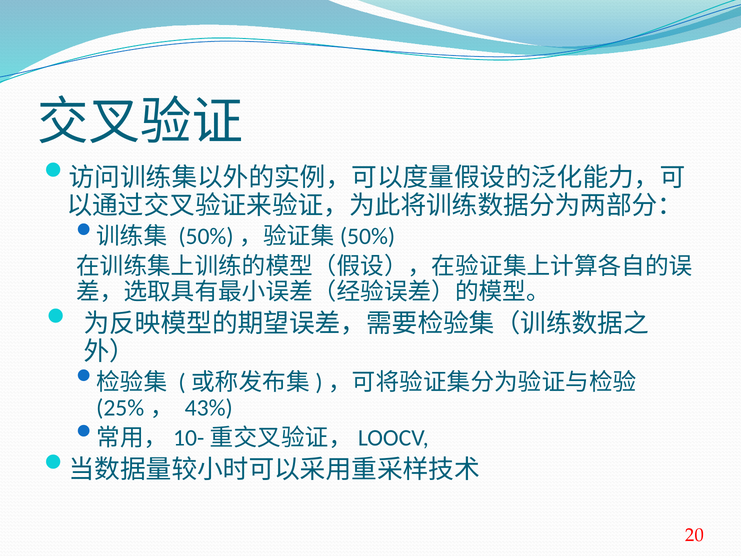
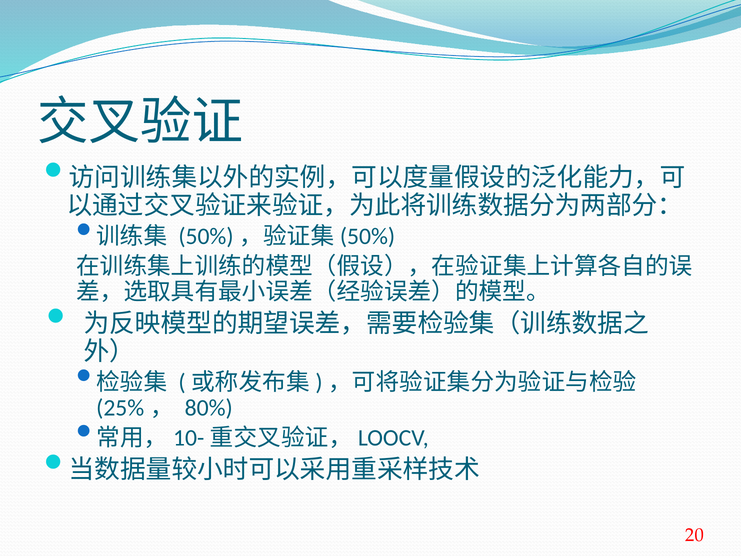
43%: 43% -> 80% (209, 408)
